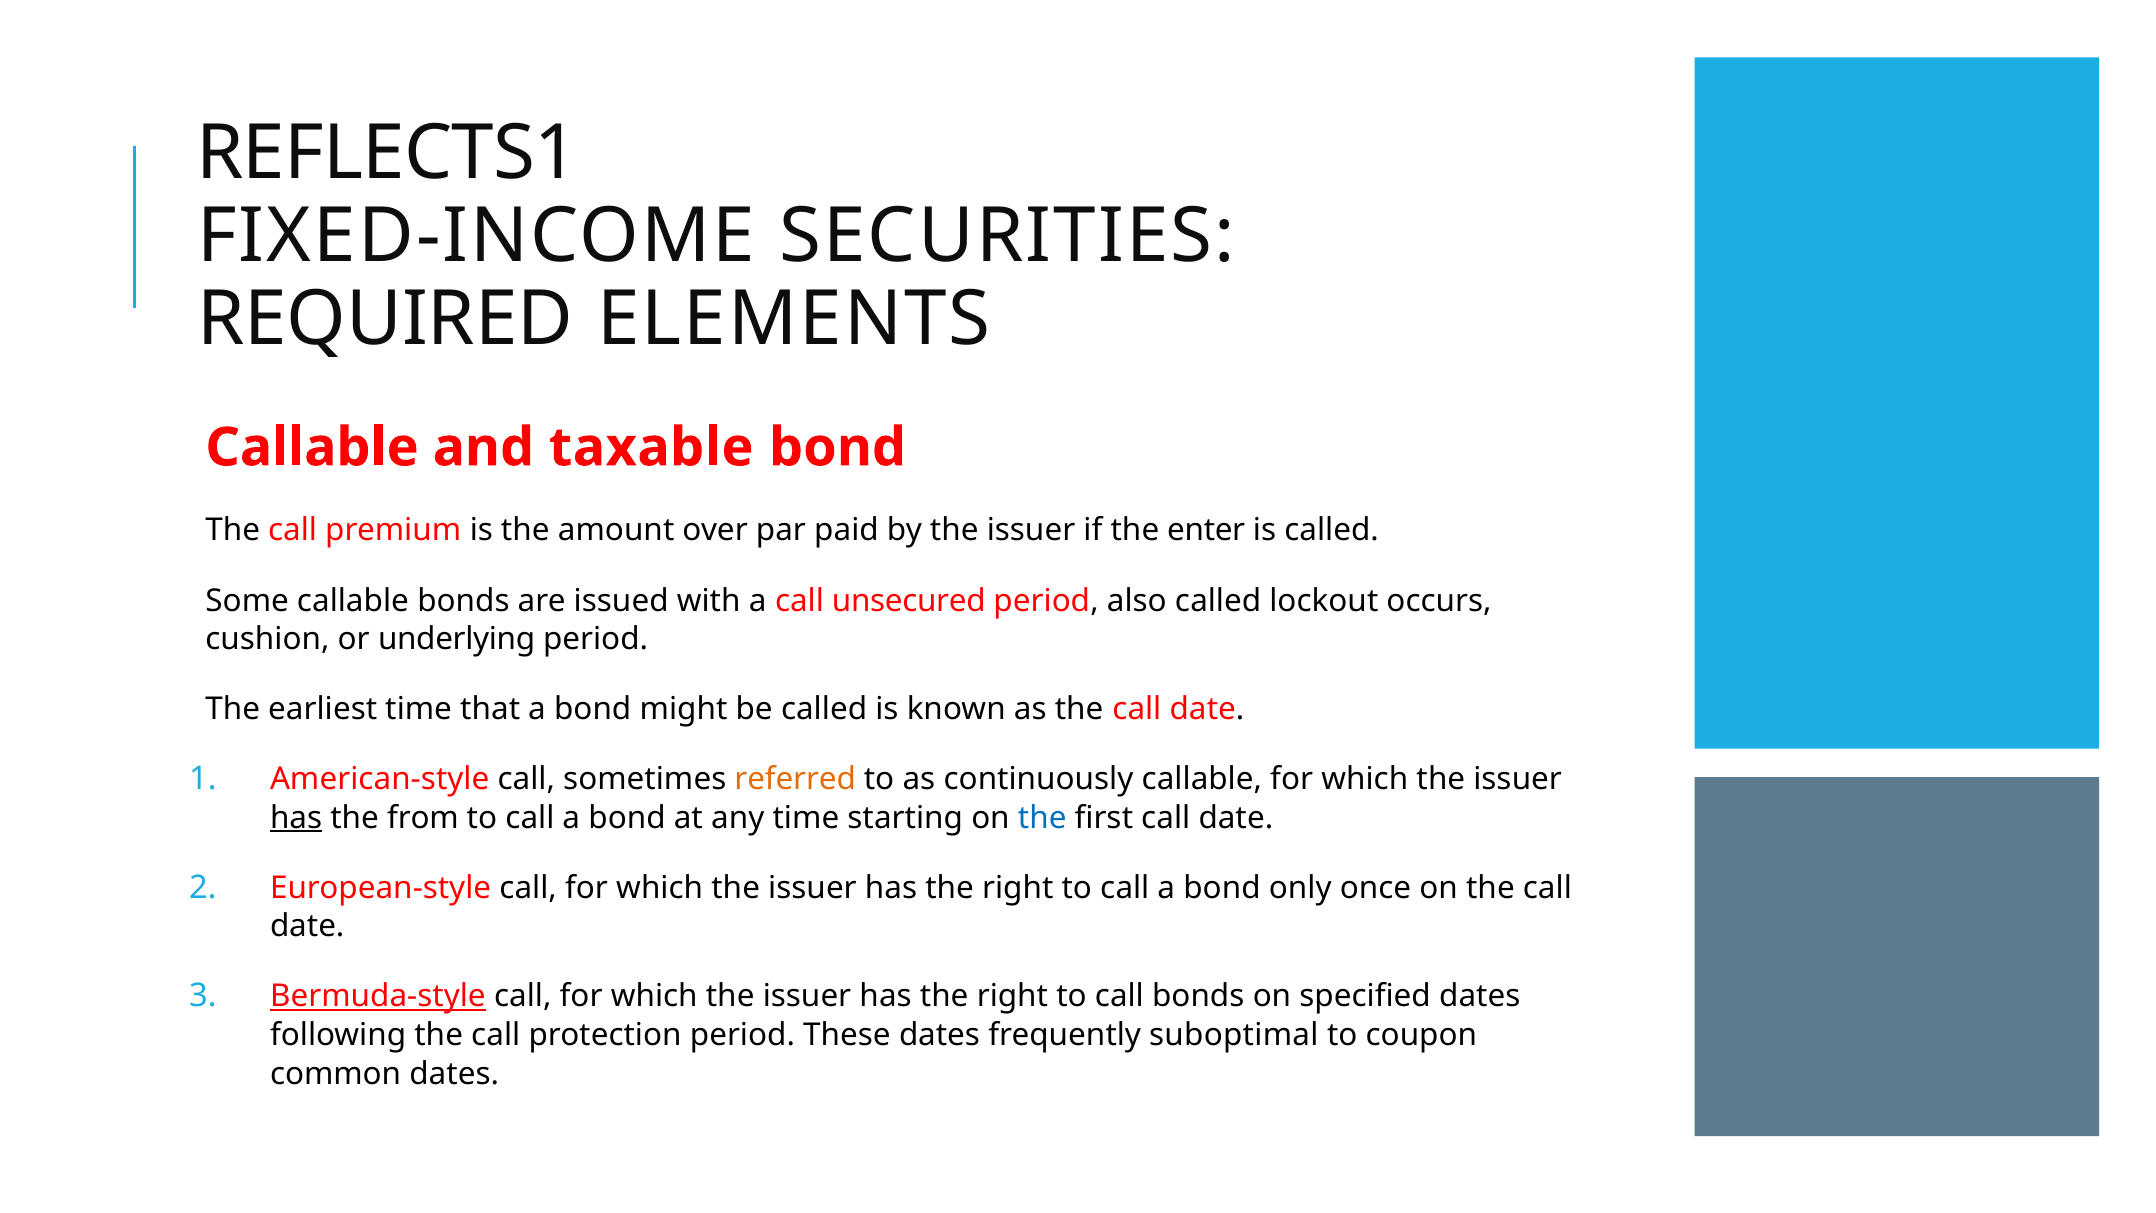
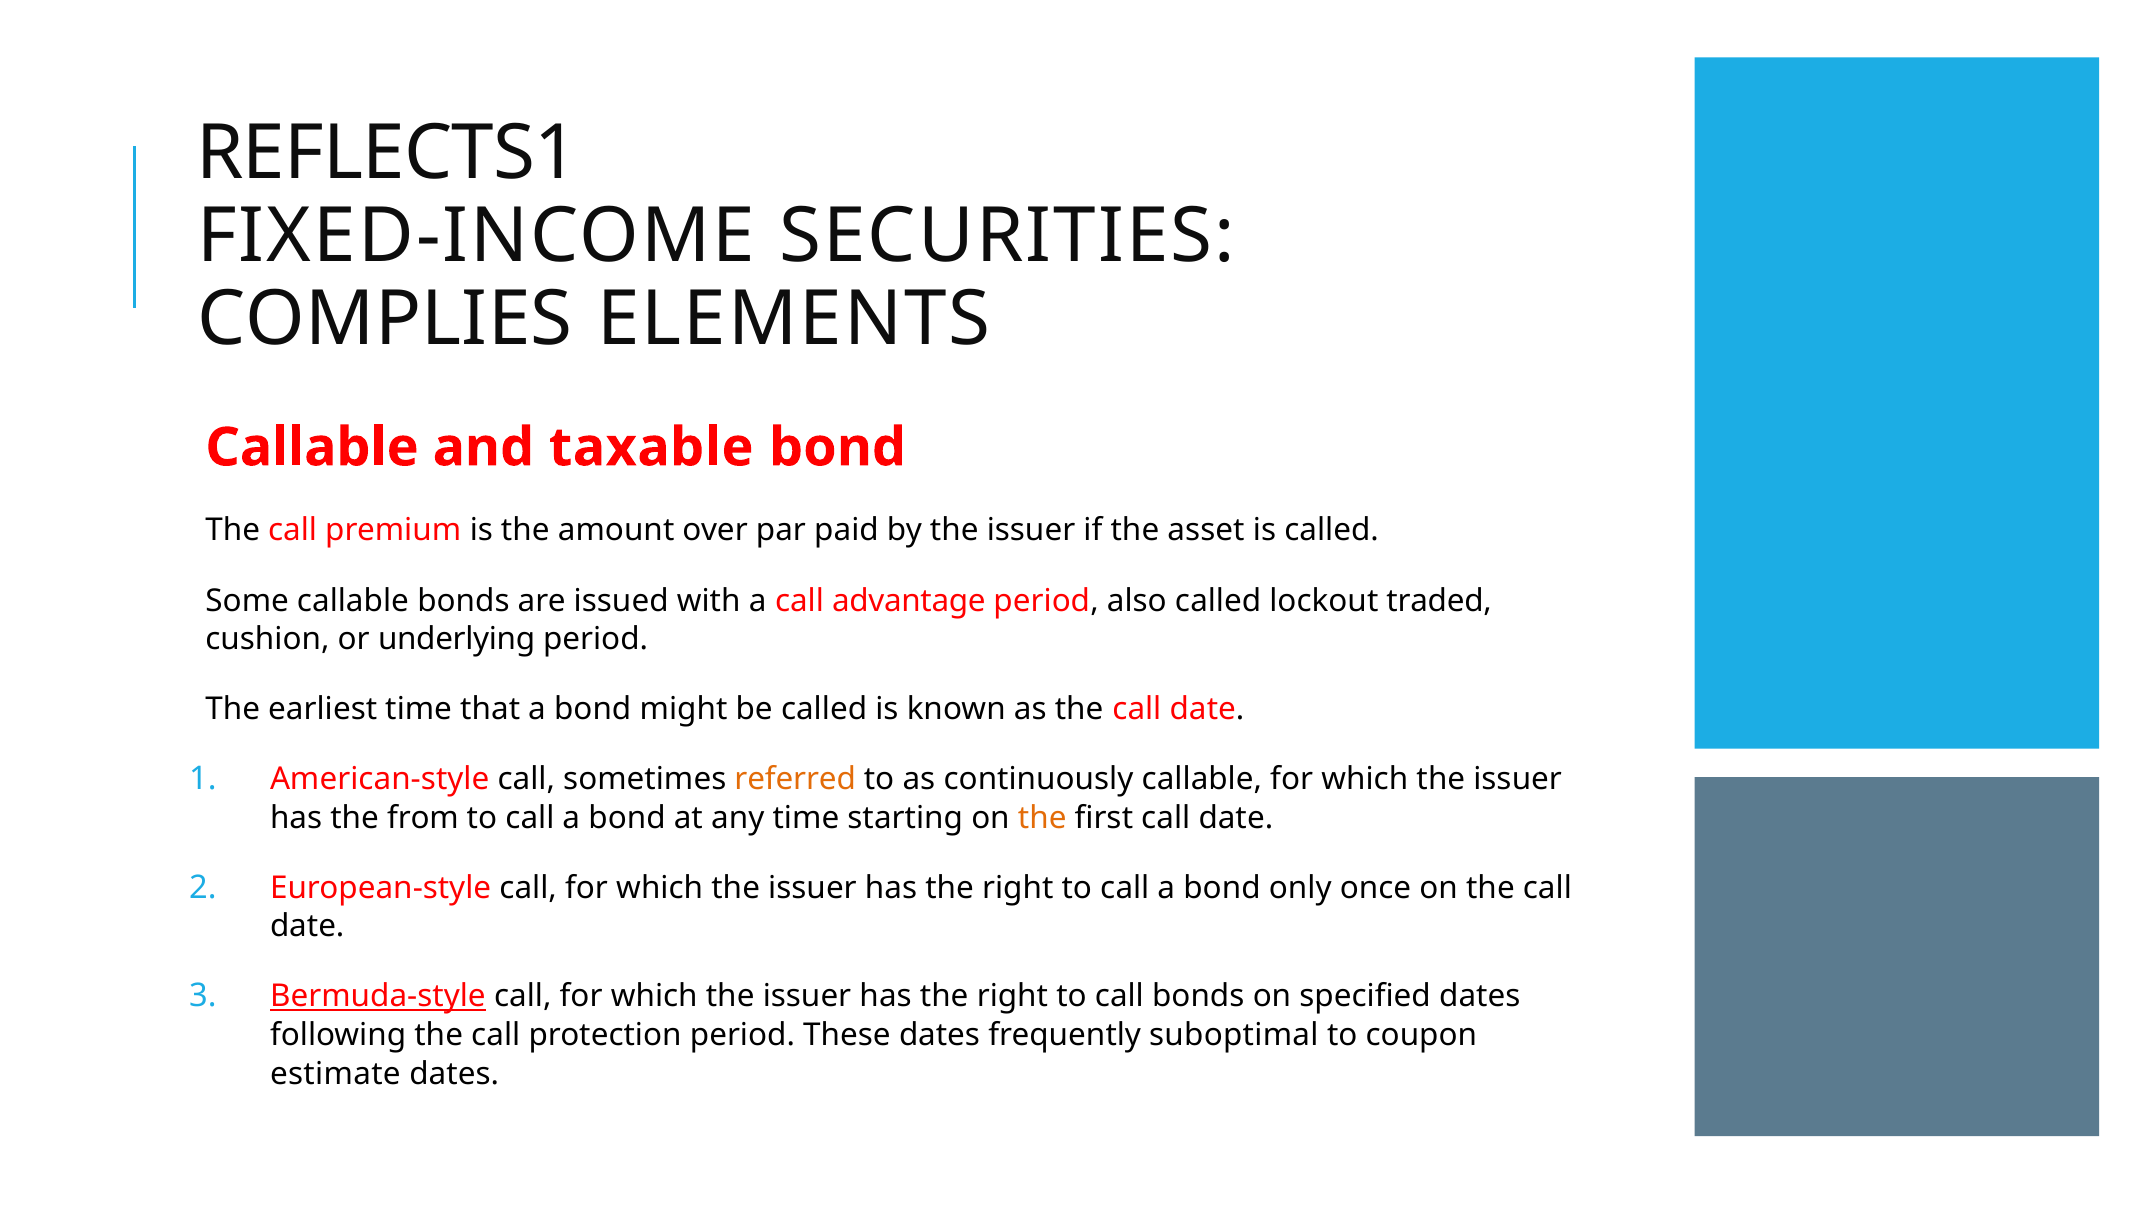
REQUIRED: REQUIRED -> COMPLIES (385, 319)
enter: enter -> asset (1206, 530)
unsecured: unsecured -> advantage (909, 601)
occurs: occurs -> traded (1439, 601)
has underline: present -> none (296, 818)
the colour: blue -> orange (1042, 818)
common: common -> estimate (335, 1074)
